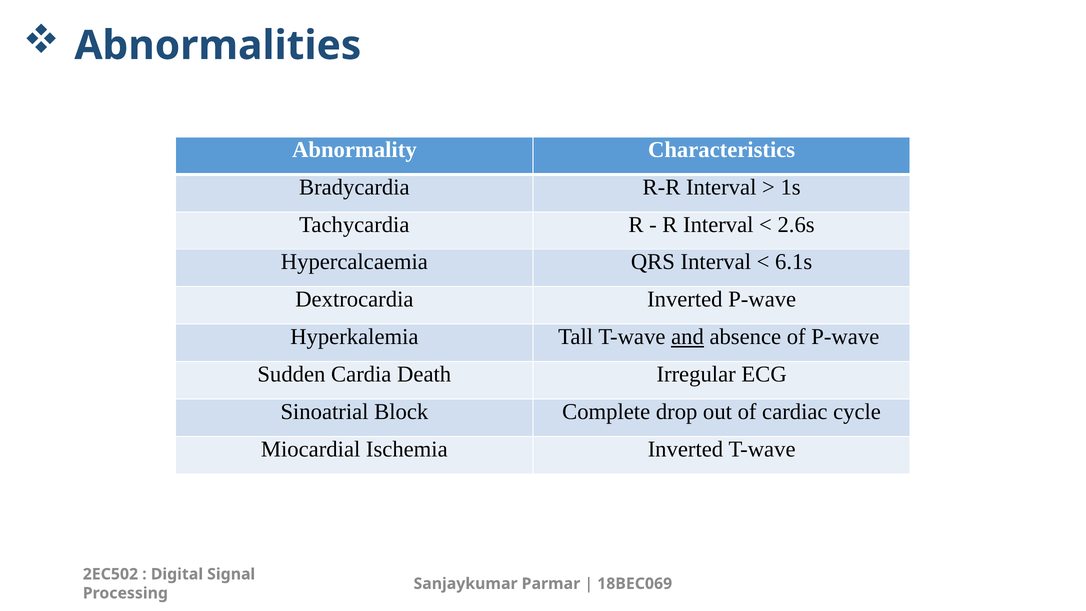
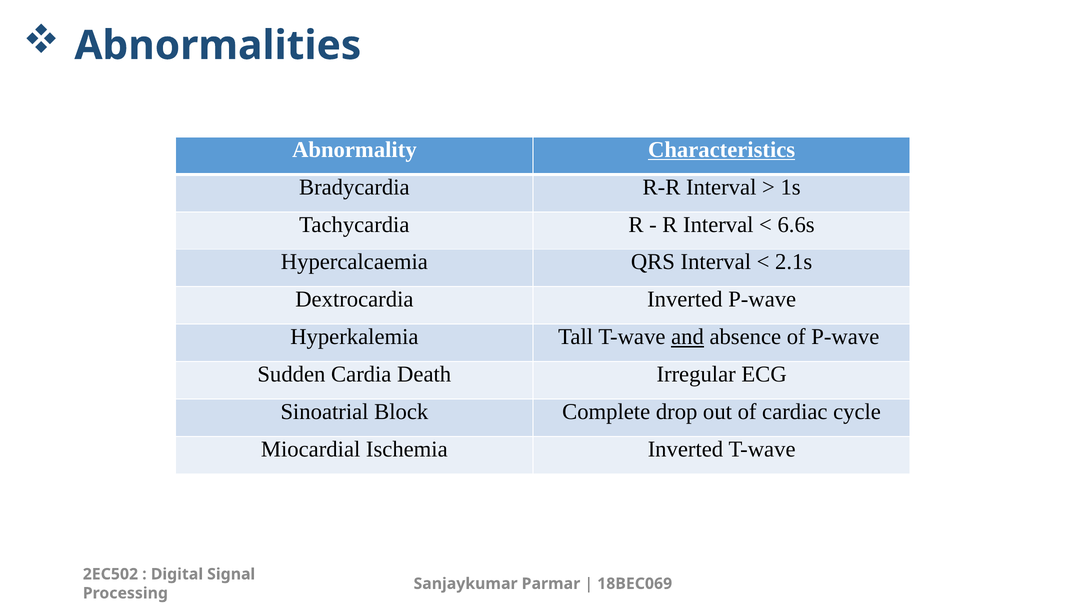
Characteristics underline: none -> present (722, 150)
2.6s: 2.6s -> 6.6s (796, 225)
6.1s: 6.1s -> 2.1s (794, 262)
